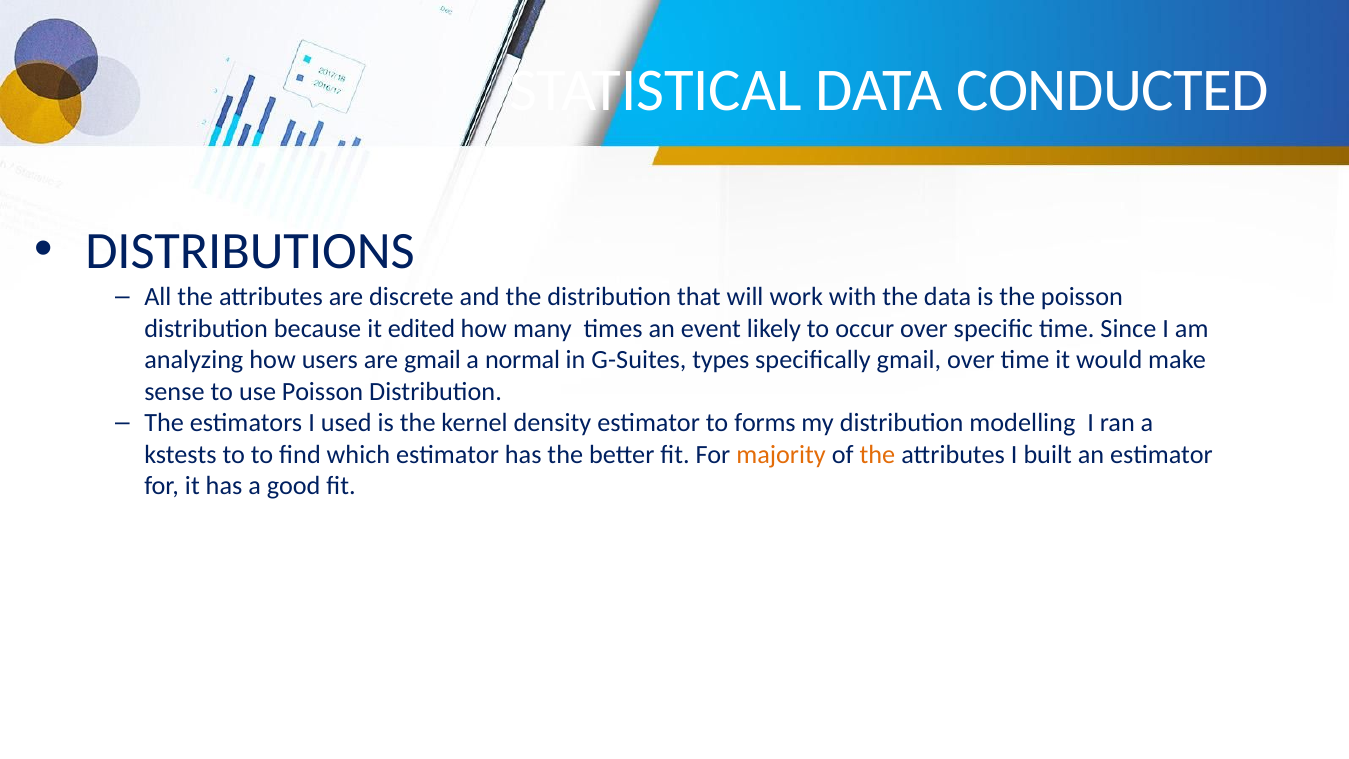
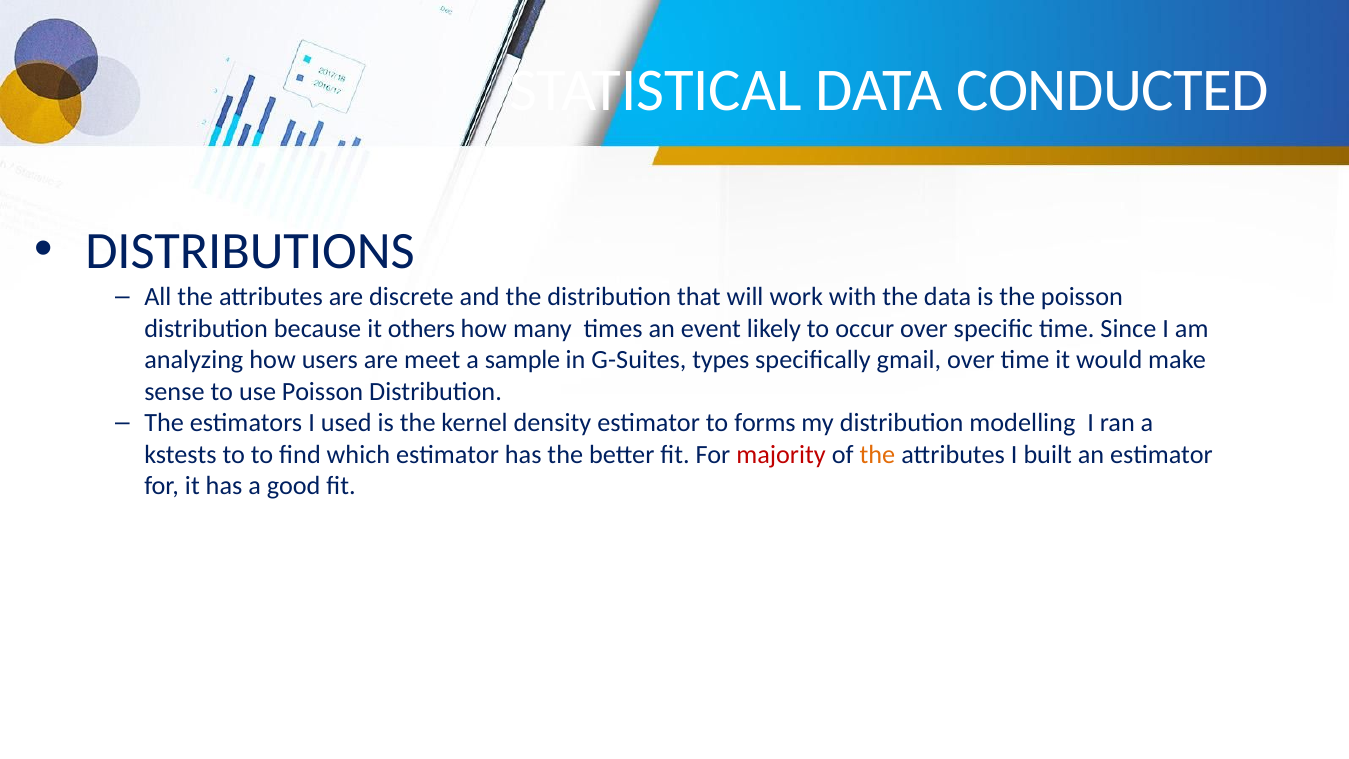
edited: edited -> others (421, 328)
are gmail: gmail -> meet (432, 360)
normal: normal -> sample (523, 360)
majority colour: orange -> red (781, 454)
